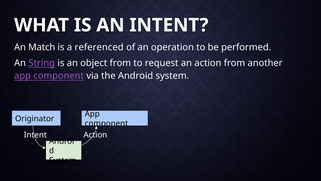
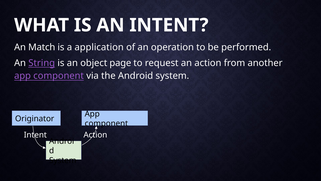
referenced: referenced -> application (99, 47)
object from: from -> page (120, 63)
